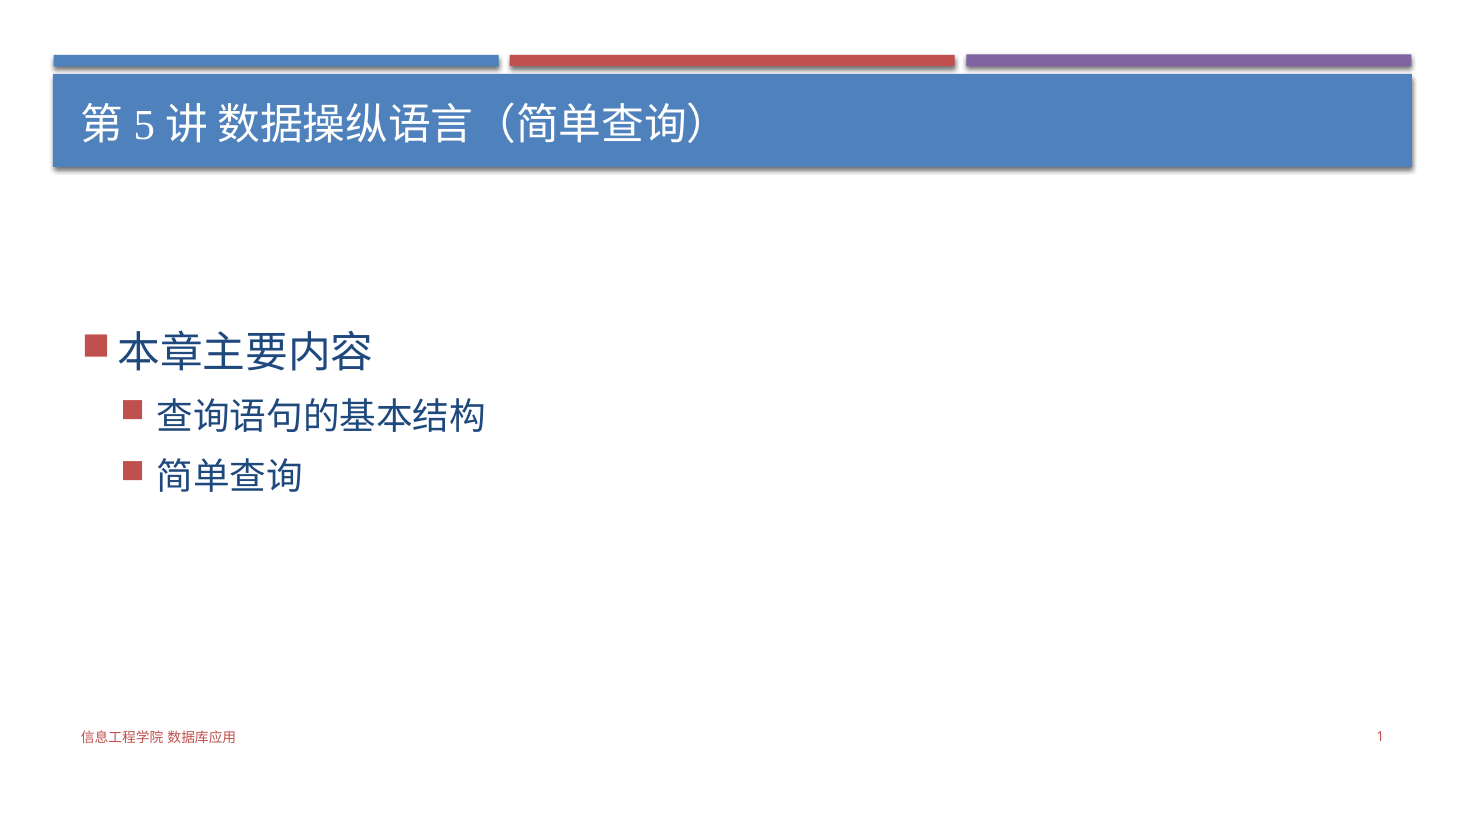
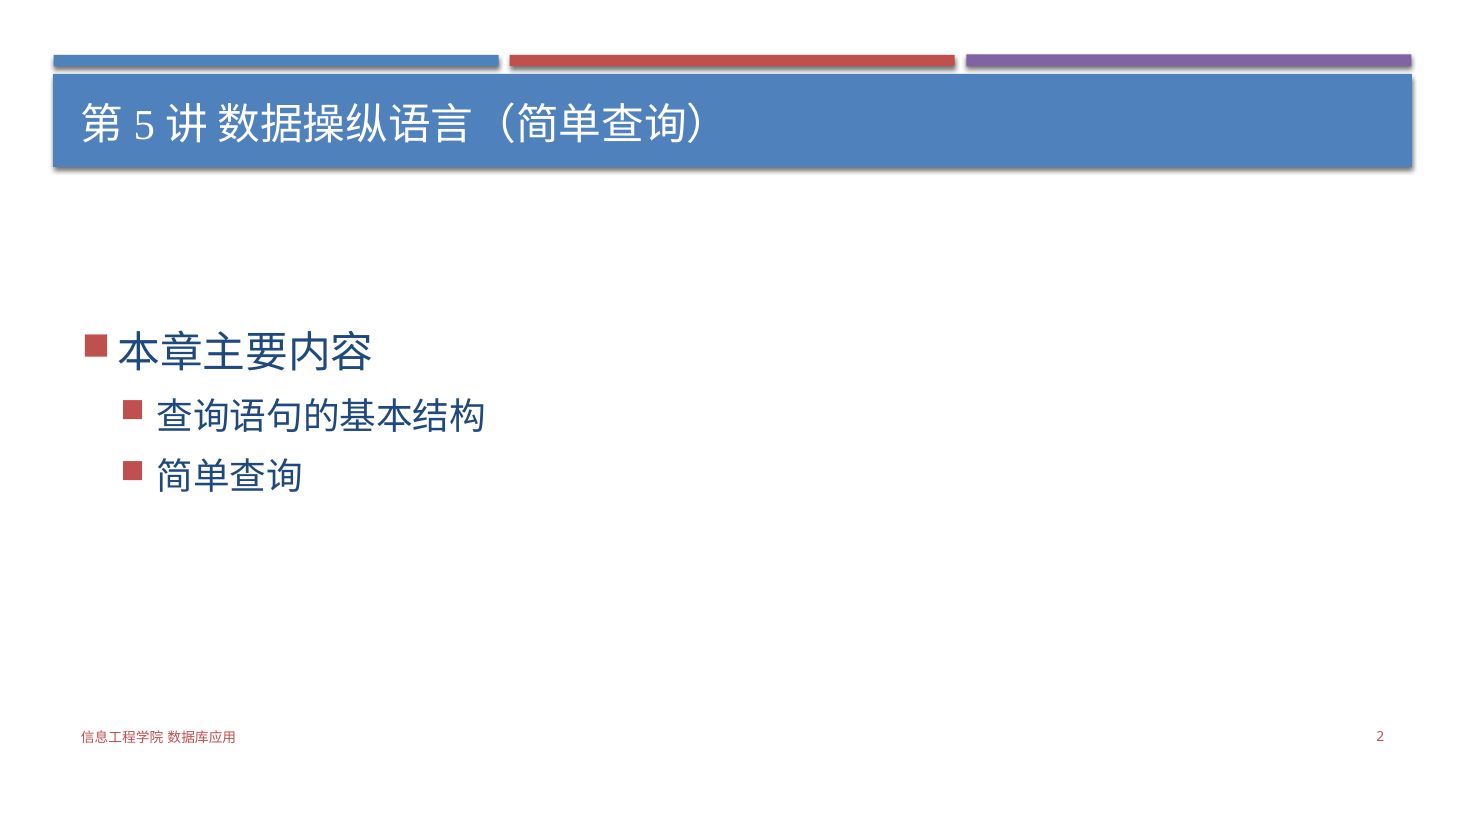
1: 1 -> 2 (1380, 737)
